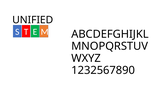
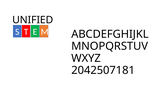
1232567890: 1232567890 -> 2042507181 (103, 70)
